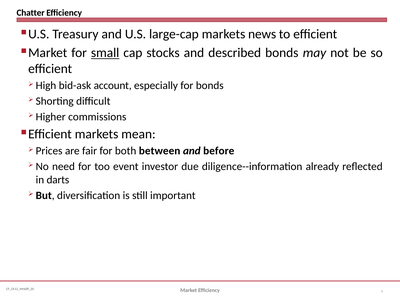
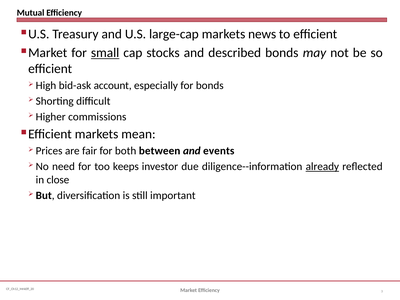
Chatter: Chatter -> Mutual (31, 13)
before: before -> events (219, 151)
event: event -> keeps (126, 167)
already underline: none -> present (322, 167)
darts: darts -> close (58, 180)
